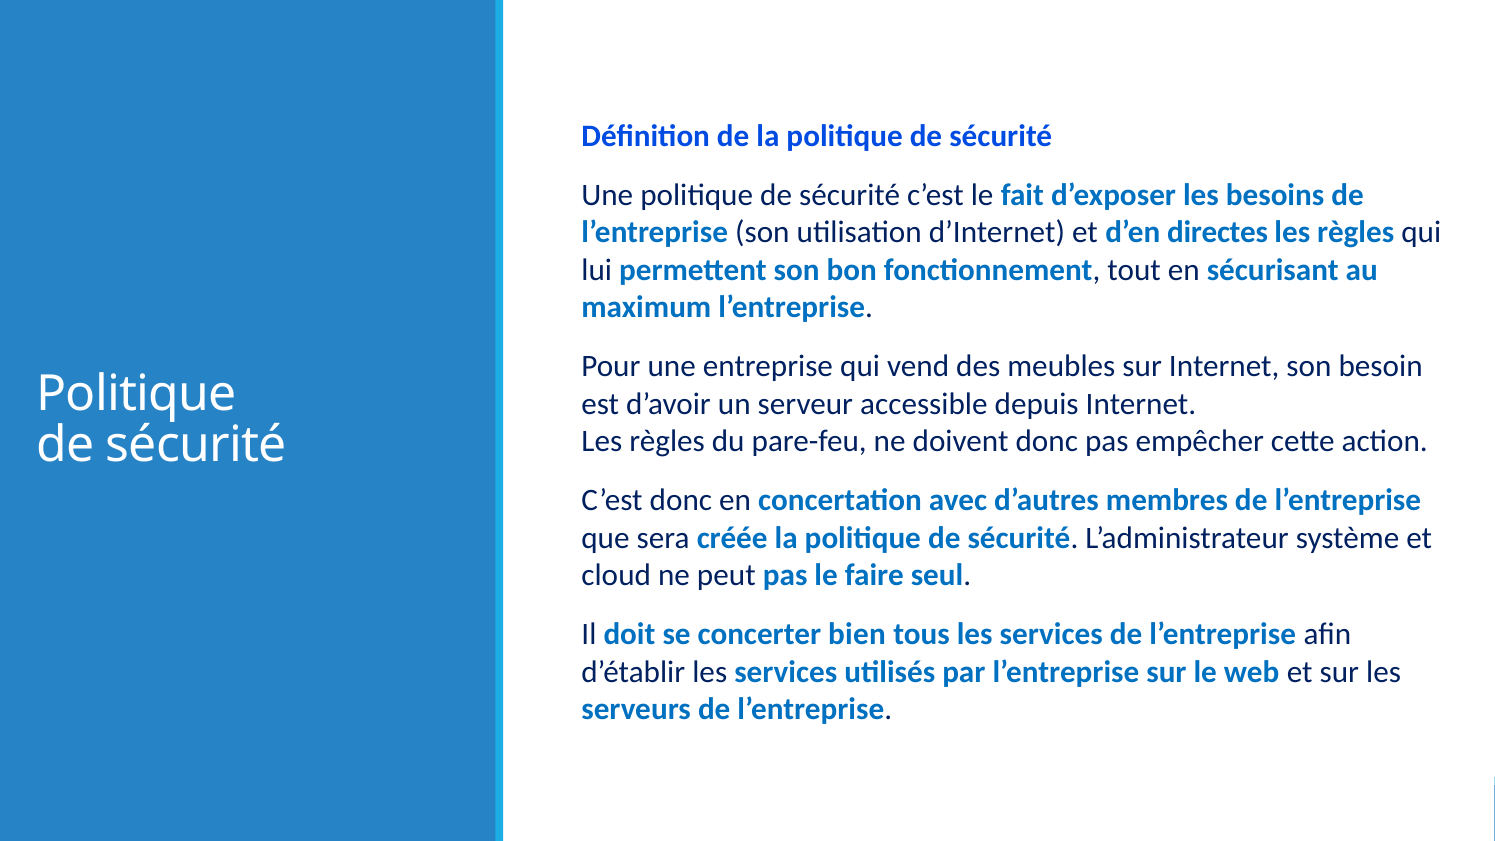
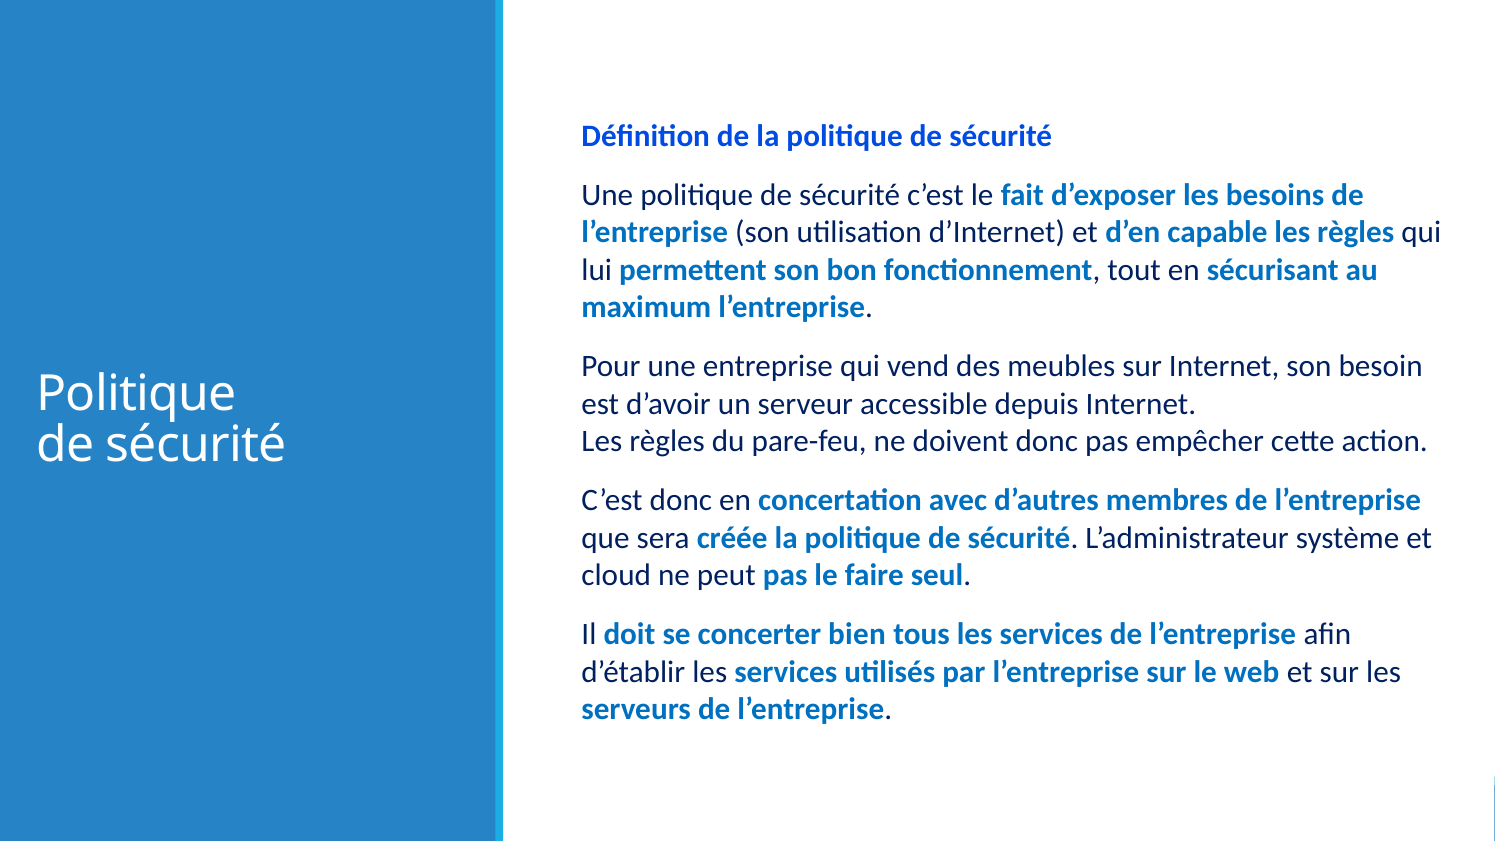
directes: directes -> capable (1217, 233)
